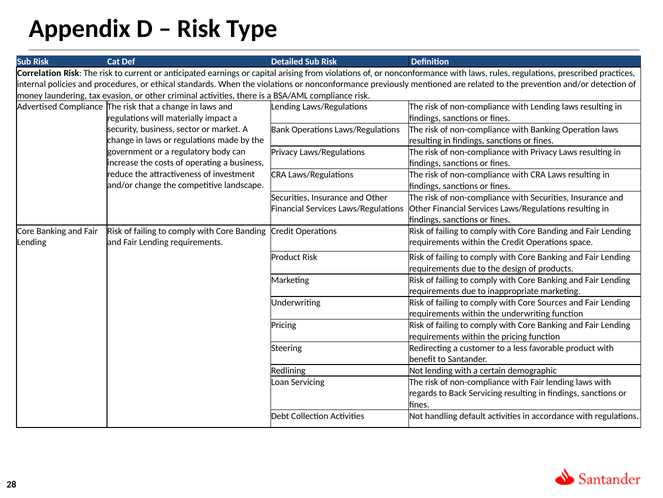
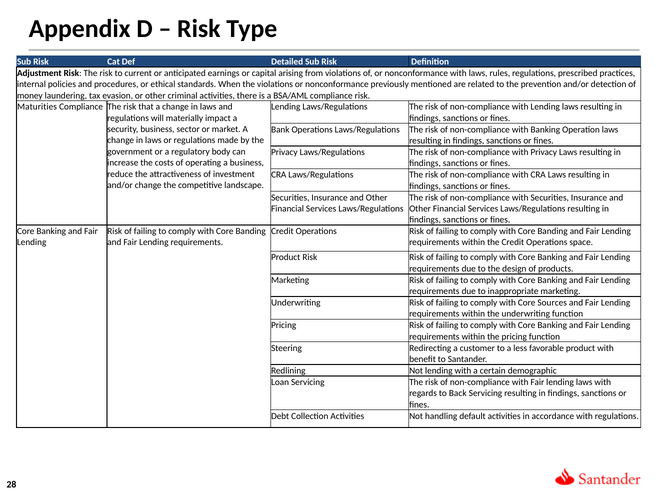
Correlation: Correlation -> Adjustment (39, 73)
Advertised: Advertised -> Maturities (37, 107)
